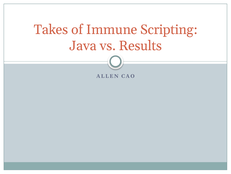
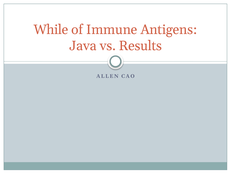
Takes: Takes -> While (51, 29)
Scripting: Scripting -> Antigens (169, 29)
